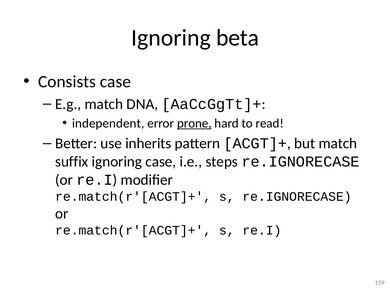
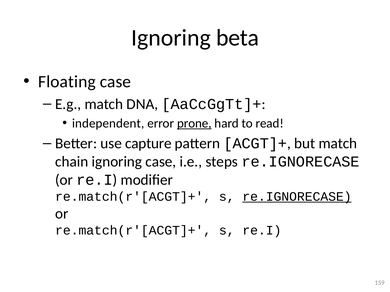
Consists: Consists -> Floating (67, 82)
inherits: inherits -> capture (148, 144)
suffix: suffix -> chain (72, 162)
re.IGNORECASE underline: none -> present (297, 197)
